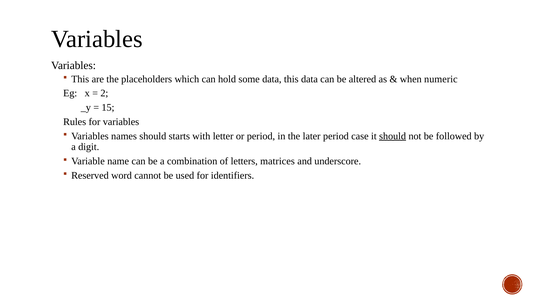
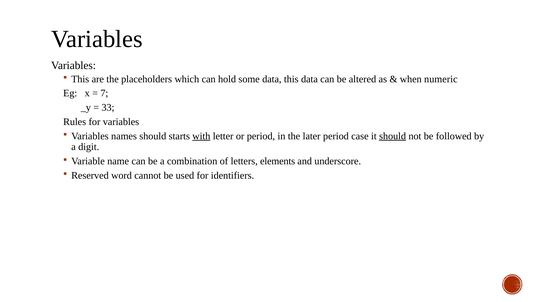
2: 2 -> 7 (104, 93)
15: 15 -> 33 (108, 108)
with underline: none -> present (201, 136)
matrices: matrices -> elements (278, 161)
